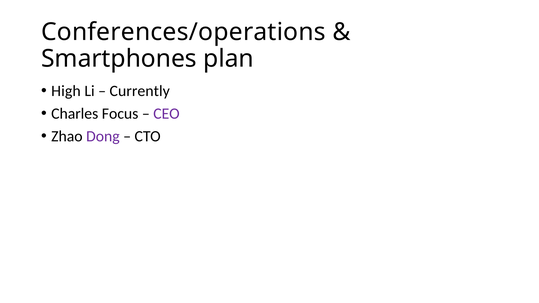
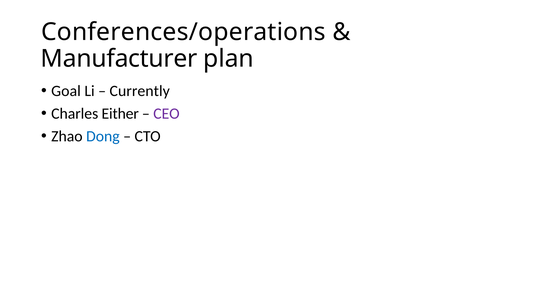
Smartphones: Smartphones -> Manufacturer (119, 59)
High: High -> Goal (66, 91)
Focus: Focus -> Either (120, 114)
Dong colour: purple -> blue (103, 136)
